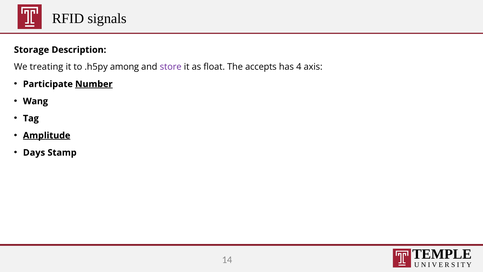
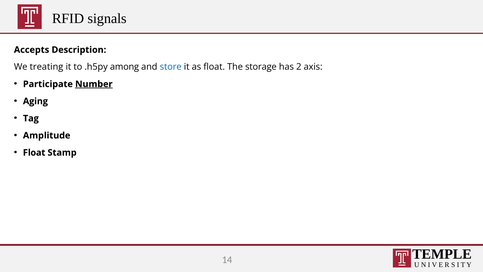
Storage: Storage -> Accepts (32, 50)
store colour: purple -> blue (171, 67)
accepts: accepts -> storage (261, 67)
4: 4 -> 2 (299, 67)
Wang: Wang -> Aging (35, 101)
Amplitude underline: present -> none (47, 135)
Days: Days -> Float (34, 152)
